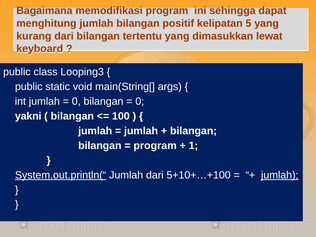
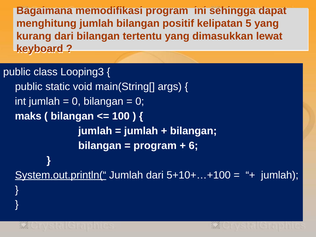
yakni: yakni -> maks (28, 116)
1: 1 -> 6 (193, 146)
jumlah underline: present -> none (280, 175)
